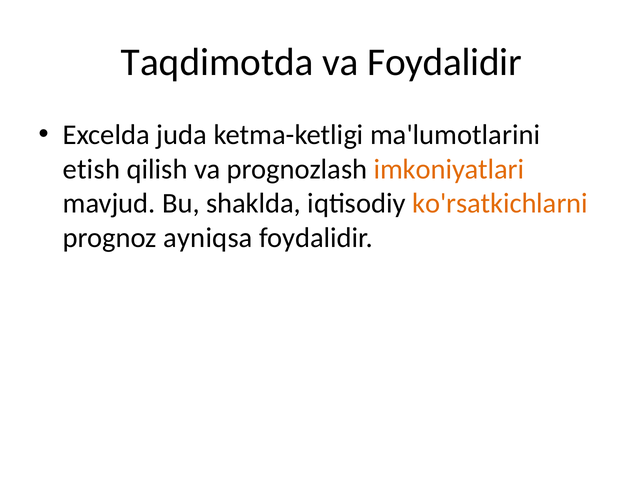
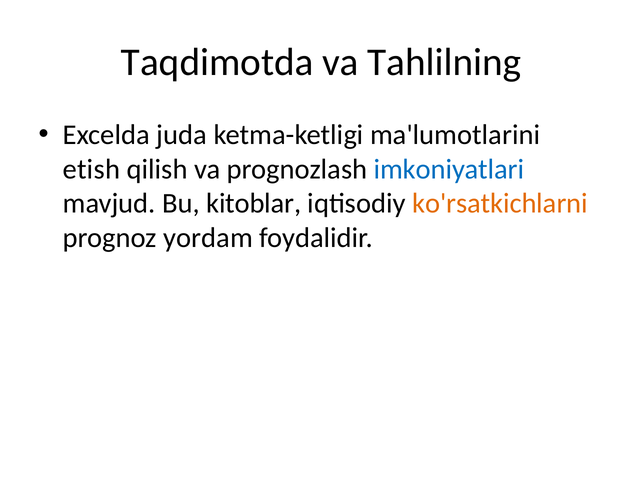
va Foydalidir: Foydalidir -> Tahlilning (444, 62)
imkoniyatlari colour: orange -> blue (449, 169)
shaklda: shaklda -> kitoblar (254, 203)
ayniqsa: ayniqsa -> yordam (208, 238)
